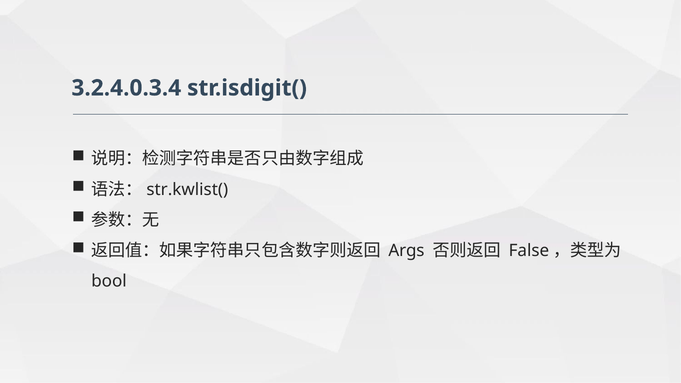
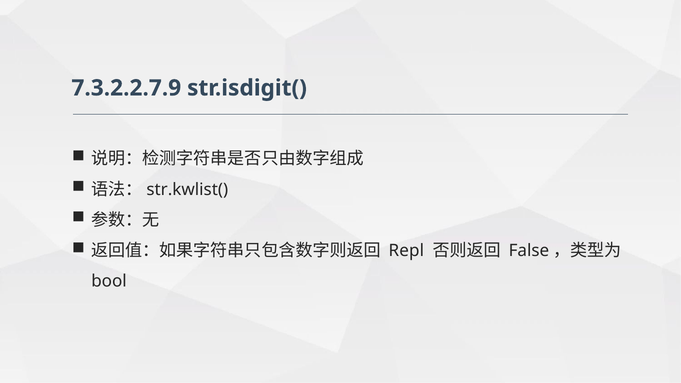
3.2.4.0.3.4: 3.2.4.0.3.4 -> 7.3.2.2.7.9 (126, 88)
Args: Args -> Repl (406, 251)
